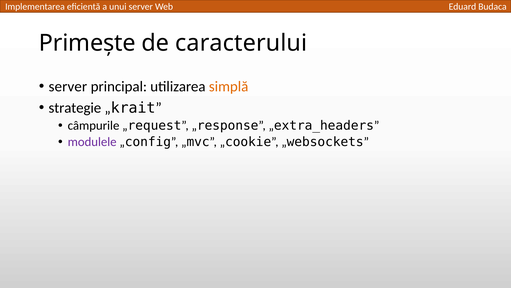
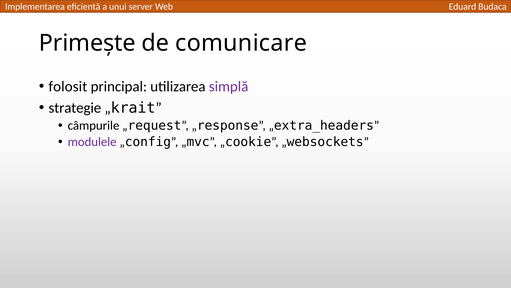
caracterului: caracterului -> comunicare (241, 43)
server: server -> folosit (68, 86)
simplă colour: orange -> purple (229, 86)
